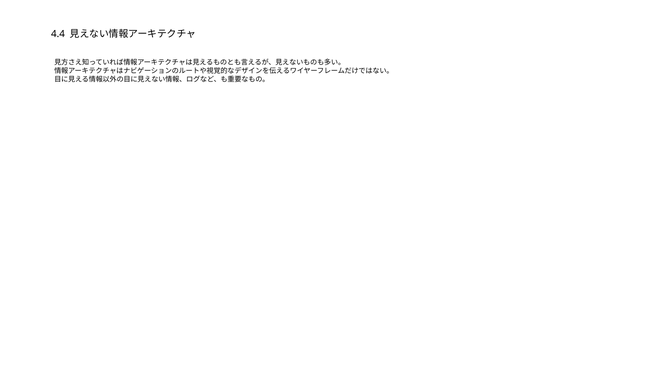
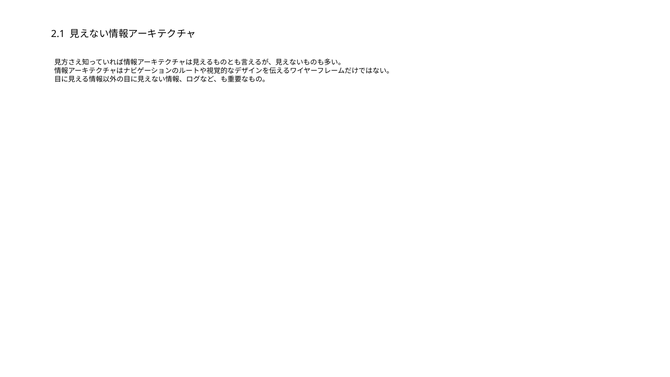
4.4: 4.4 -> 2.1 (58, 34)
